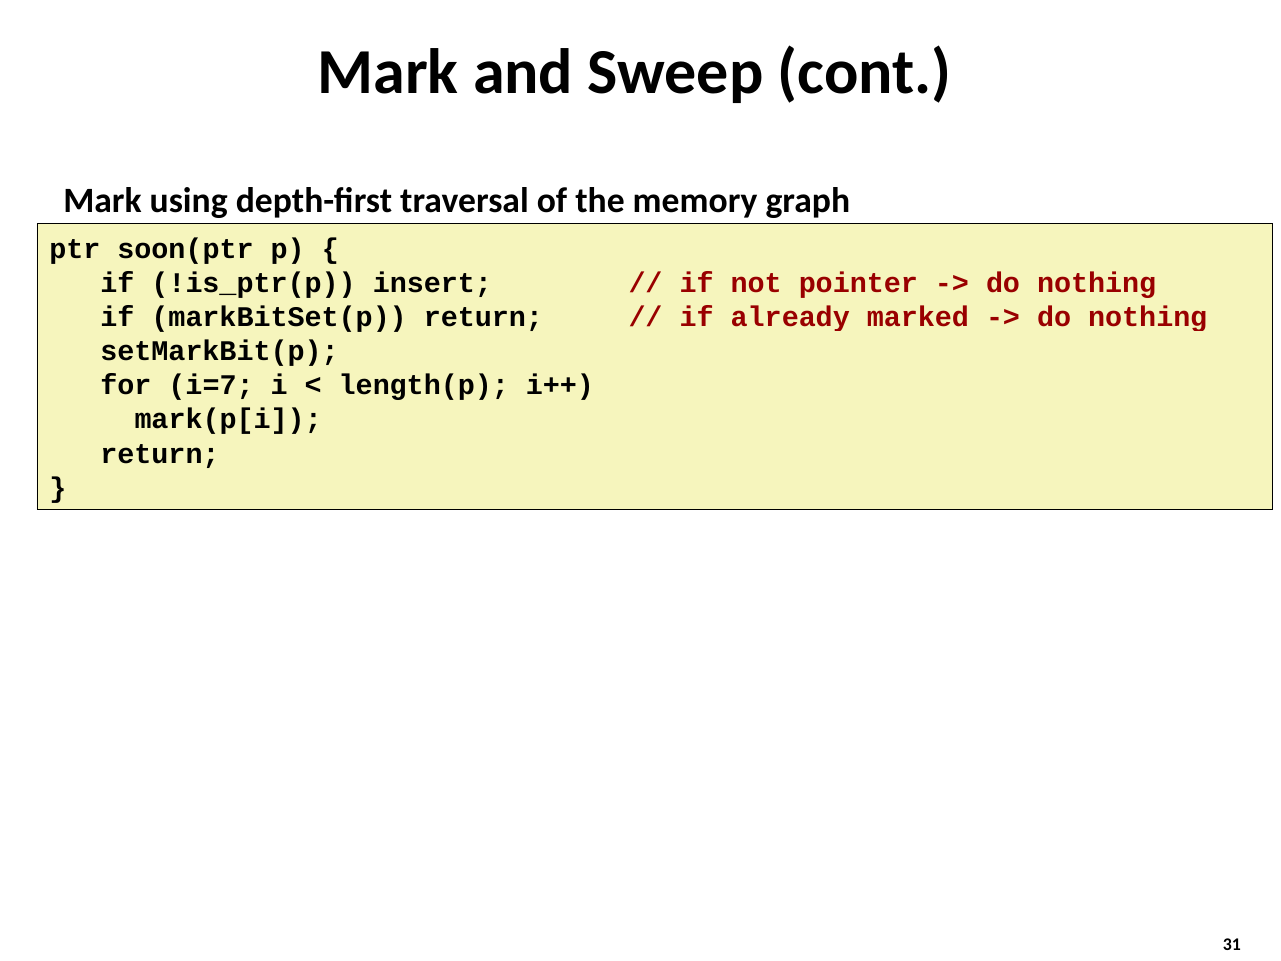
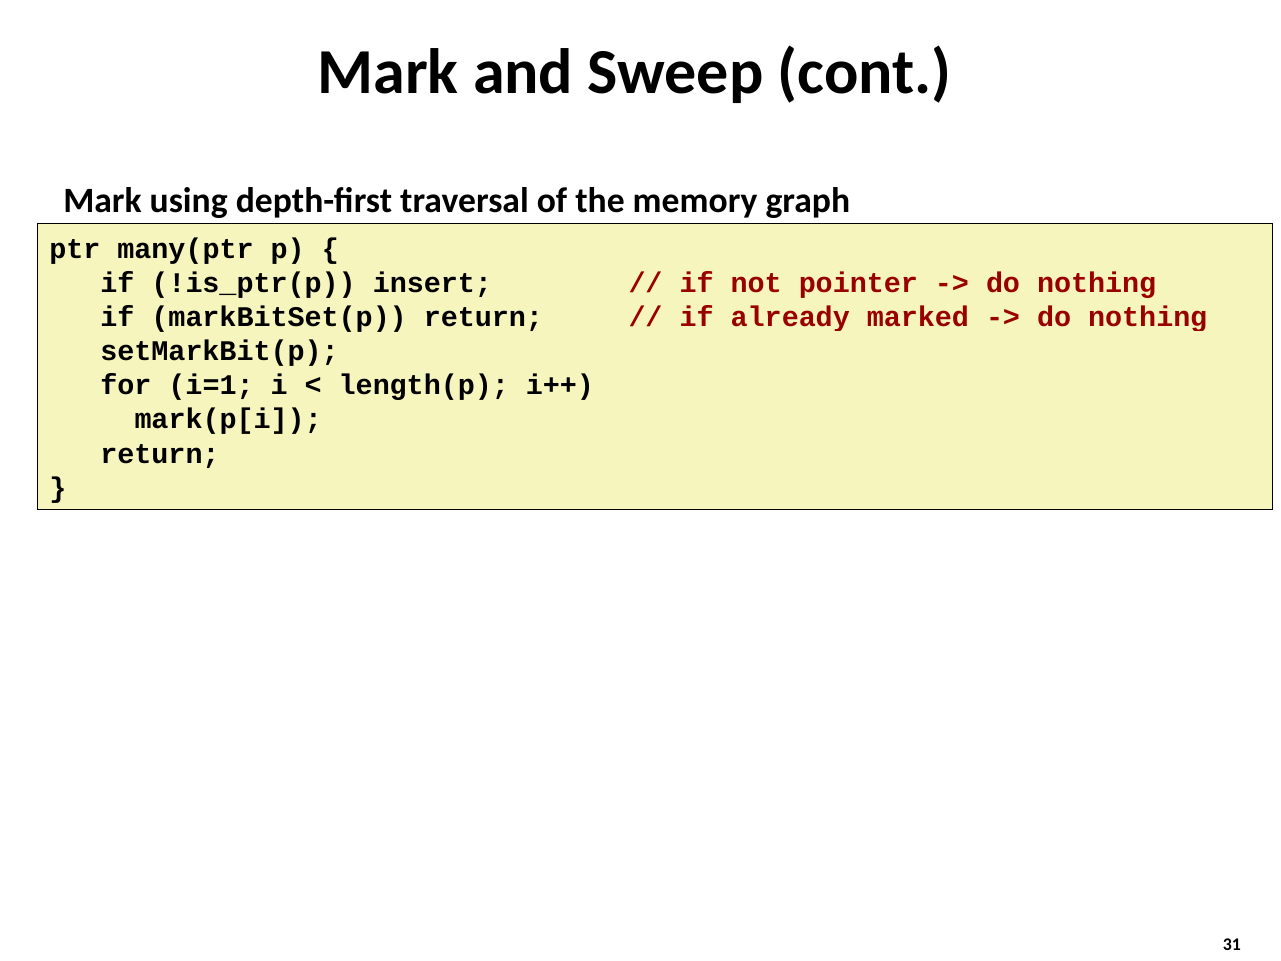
soon(ptr: soon(ptr -> many(ptr (186, 249)
i=7: i=7 -> i=1 (211, 385)
